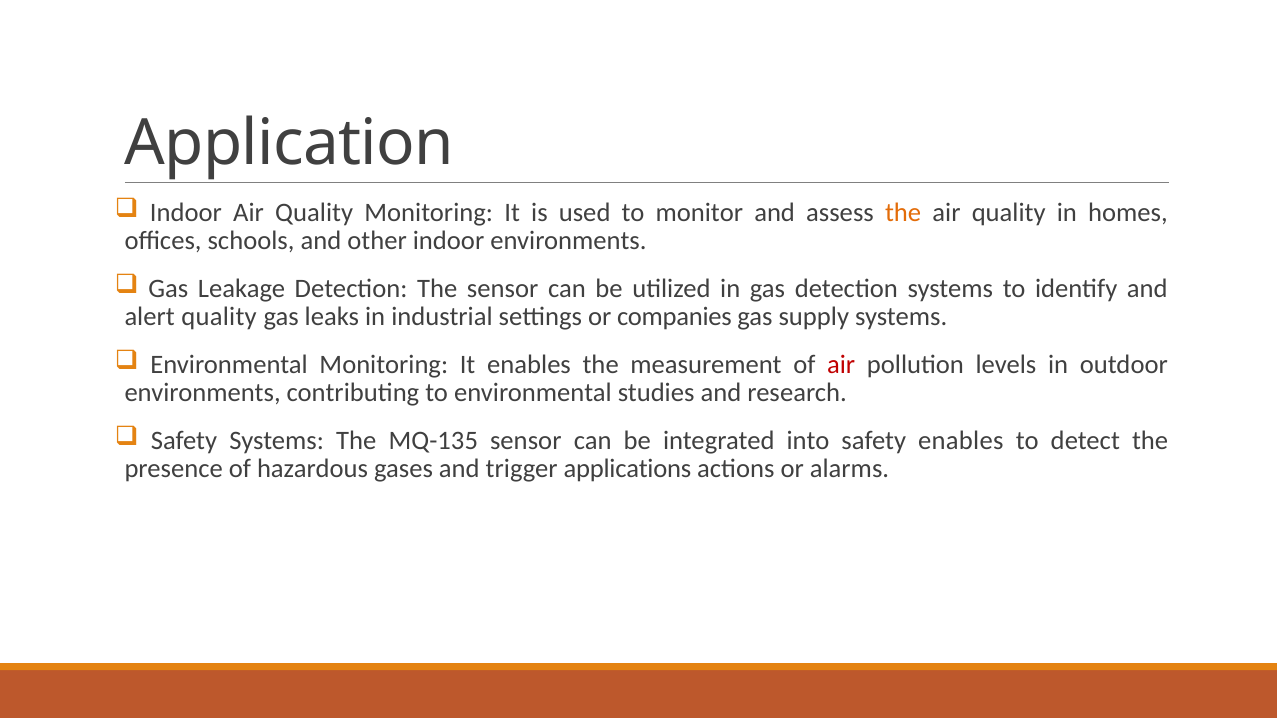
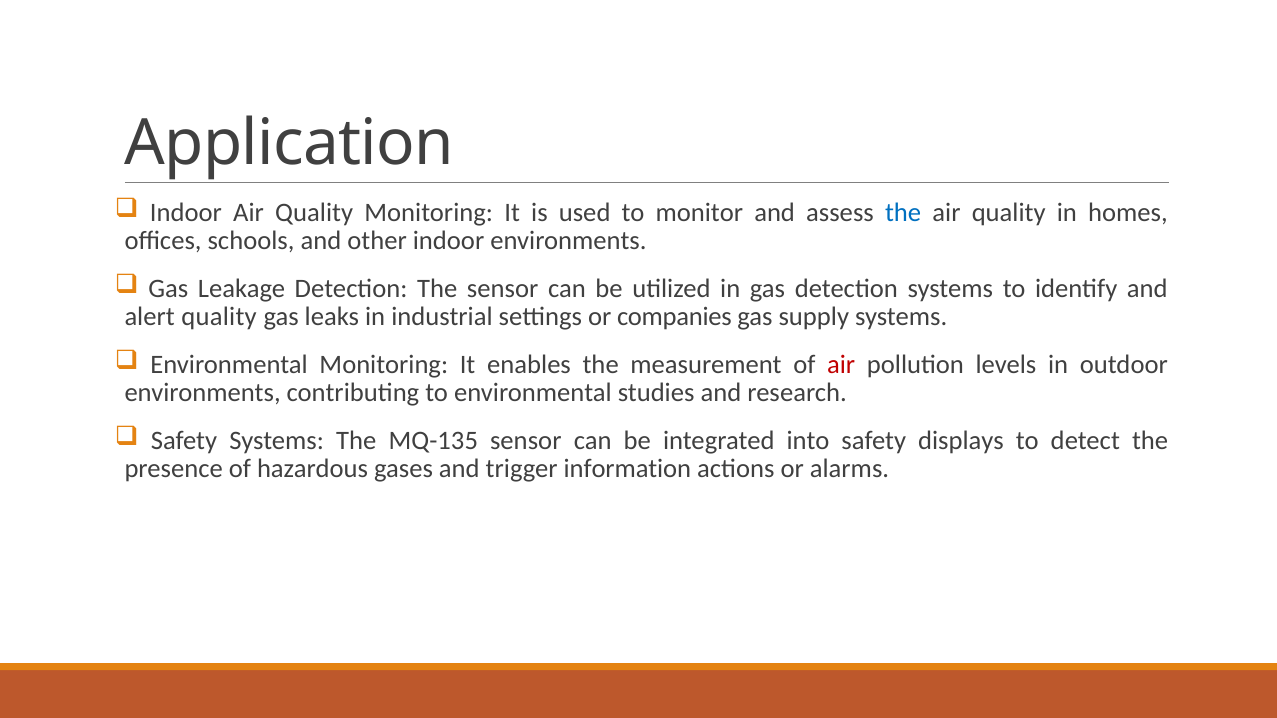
the colour: orange -> blue (903, 212)
safety enables: enables -> displays (961, 441)
applications: applications -> information (627, 469)
